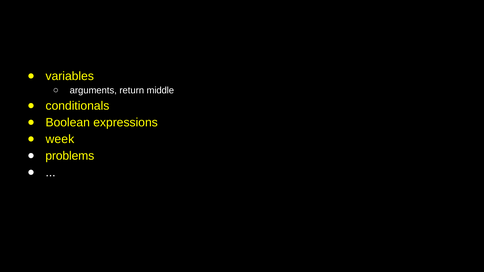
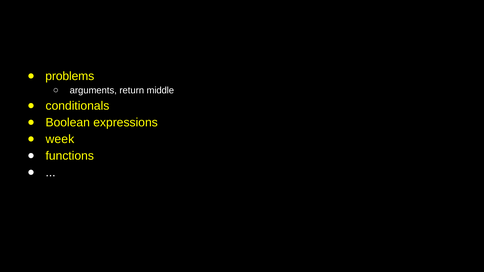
variables: variables -> problems (70, 76)
problems: problems -> functions (70, 156)
